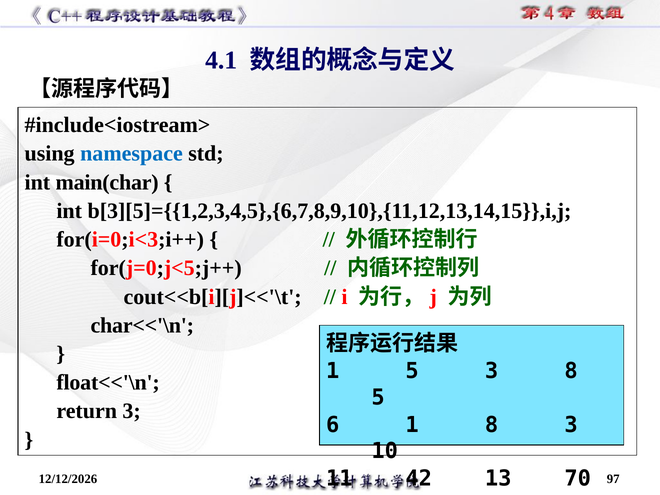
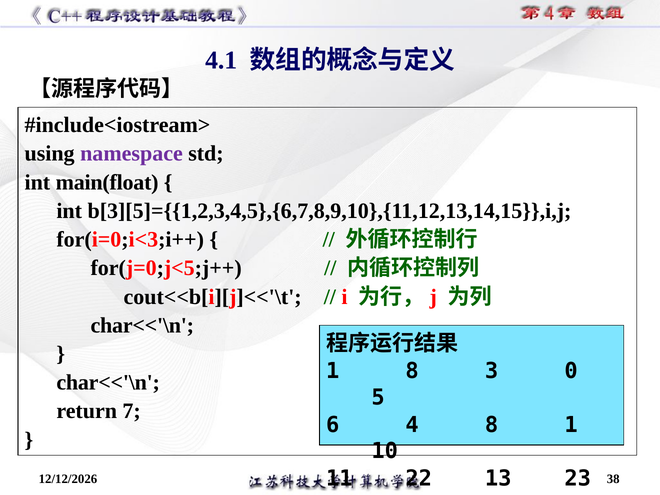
namespace colour: blue -> purple (131, 154)
main(char: main(char -> main(float (107, 182)
1 5: 5 -> 8 (412, 371)
3 8: 8 -> 0 (571, 371)
float<<'\n: float<<'\n -> char<<'\n (108, 383)
return 3: 3 -> 7 (132, 411)
6 1: 1 -> 4 (412, 425)
8 3: 3 -> 1 (571, 425)
42: 42 -> 22 (419, 479)
70: 70 -> 23 (578, 479)
97: 97 -> 38 (613, 479)
